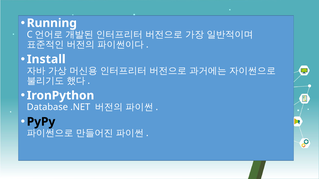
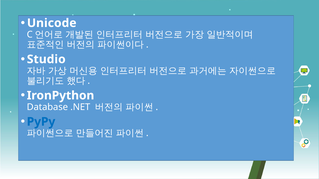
Running: Running -> Unicode (52, 23)
Install: Install -> Studio (46, 59)
PyPy colour: black -> blue (41, 122)
